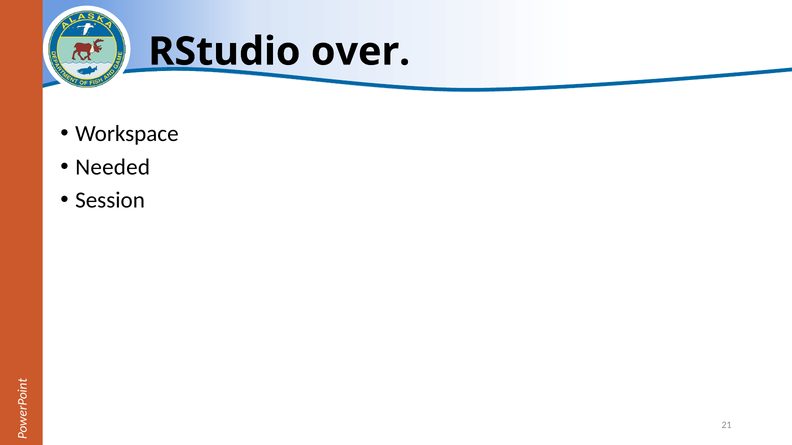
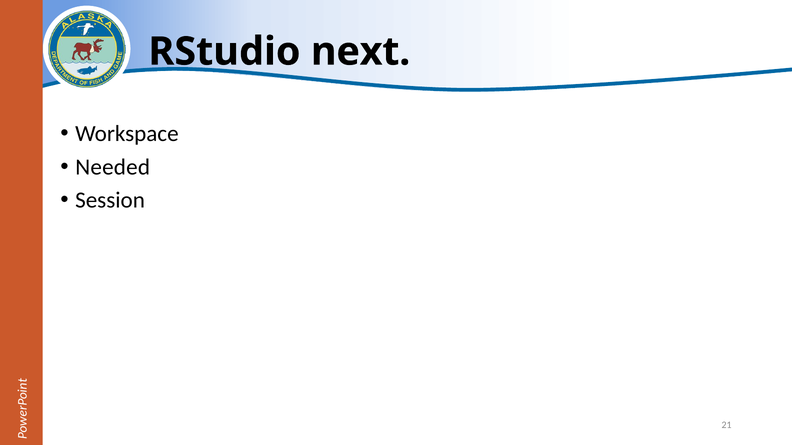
over: over -> next (361, 52)
